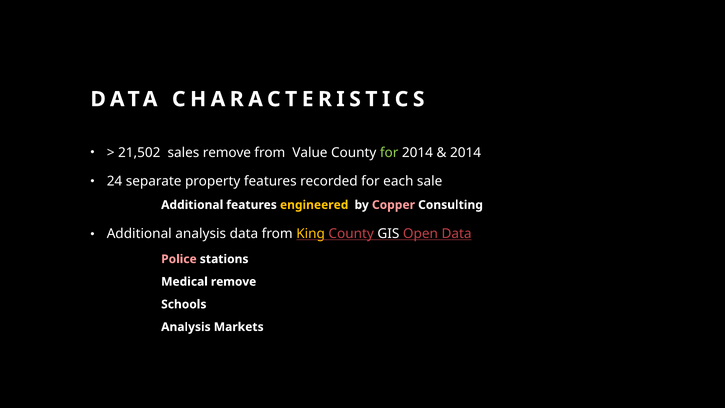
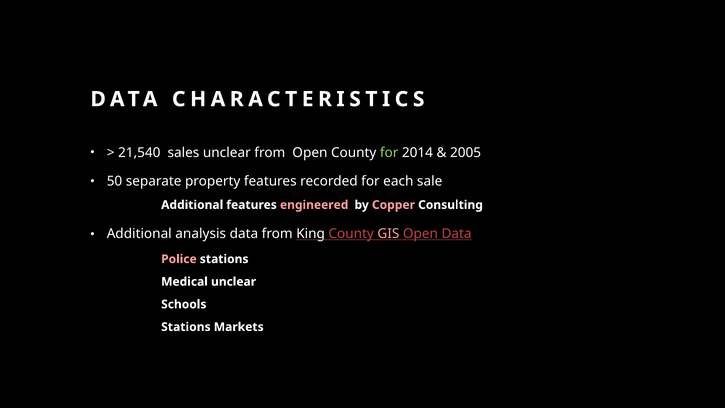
21,502: 21,502 -> 21,540 (139, 153)
sales remove: remove -> unclear (227, 153)
from Value: Value -> Open (310, 153)
2014: 2014 -> 2005 (466, 153)
24: 24 -> 50 (115, 181)
engineered colour: yellow -> pink (314, 205)
King colour: yellow -> white (311, 233)
GIS colour: white -> pink (388, 233)
Medical remove: remove -> unclear (234, 282)
Analysis: Analysis -> Stations (186, 327)
